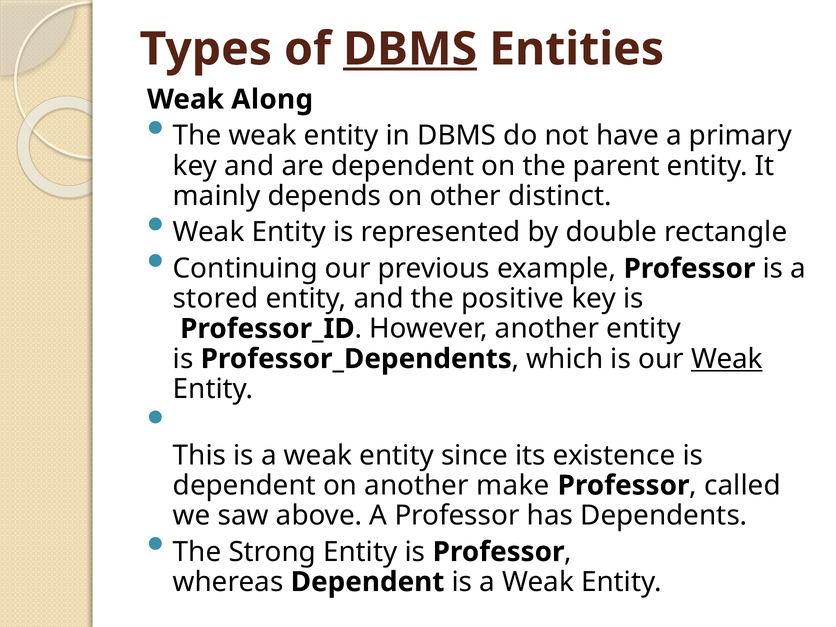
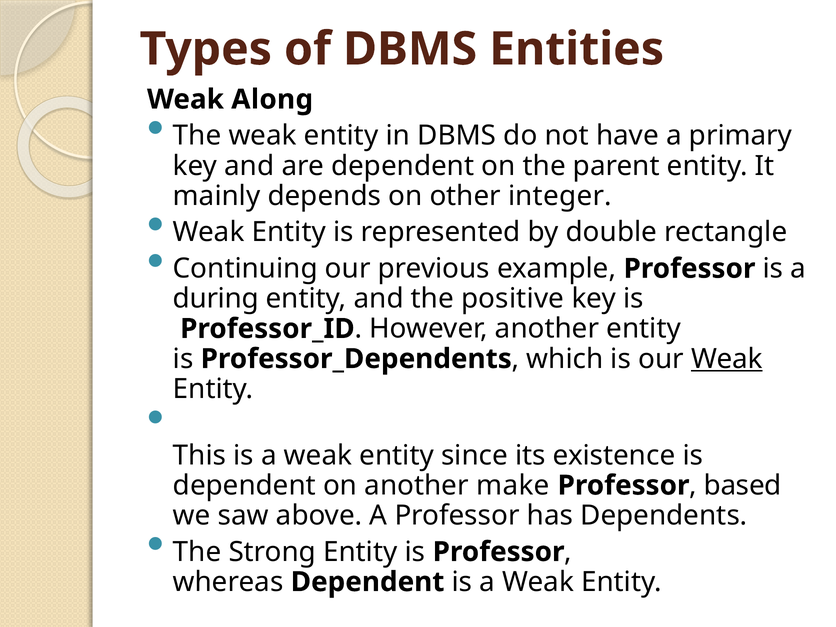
DBMS underline: present -> none (410, 49)
distinct: distinct -> integer (560, 196)
stored: stored -> during (216, 299)
called: called -> based (743, 485)
